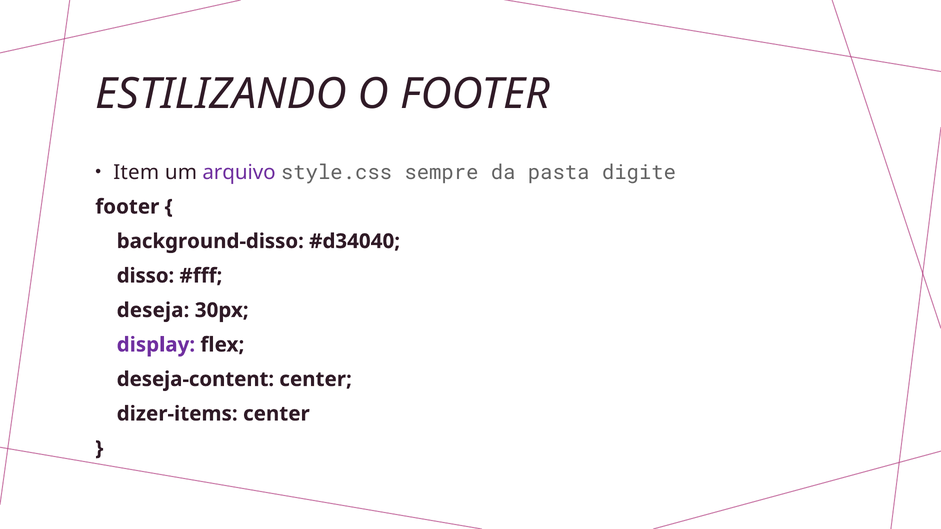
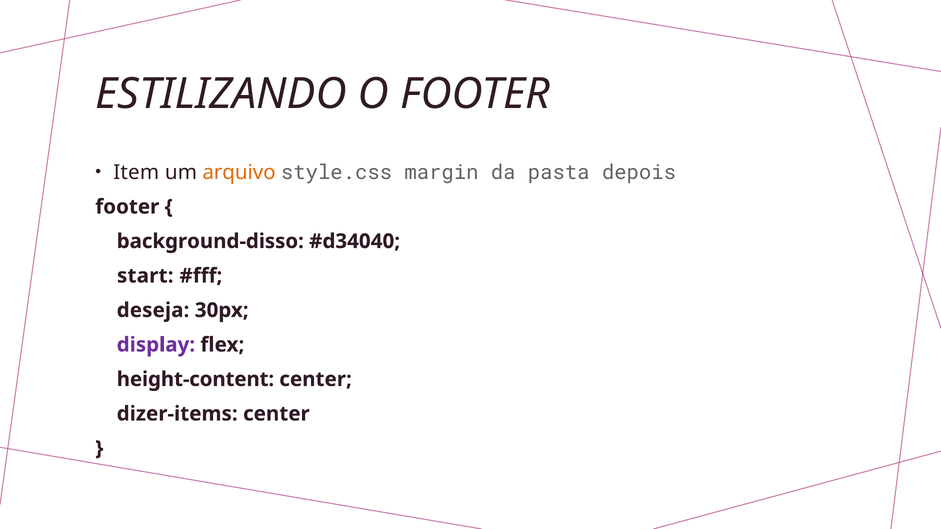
arquivo colour: purple -> orange (239, 172)
sempre: sempre -> margin (441, 172)
digite: digite -> depois (639, 172)
disso: disso -> start (145, 276)
deseja-content: deseja-content -> height-content (195, 379)
